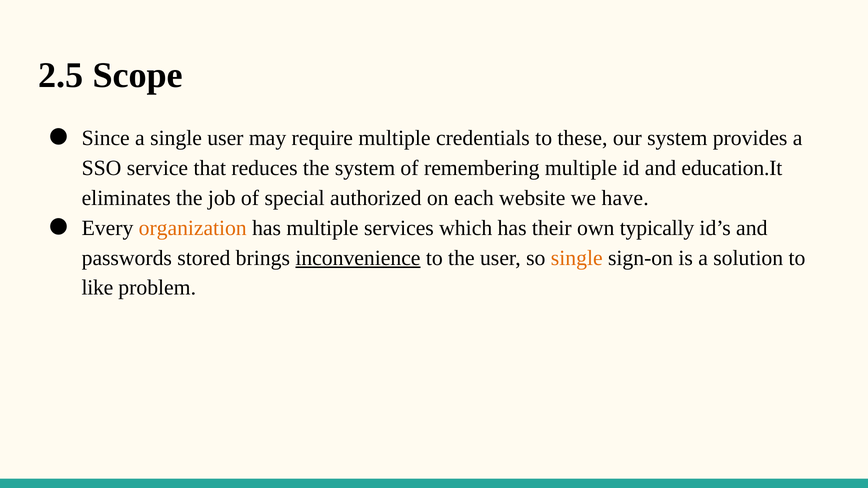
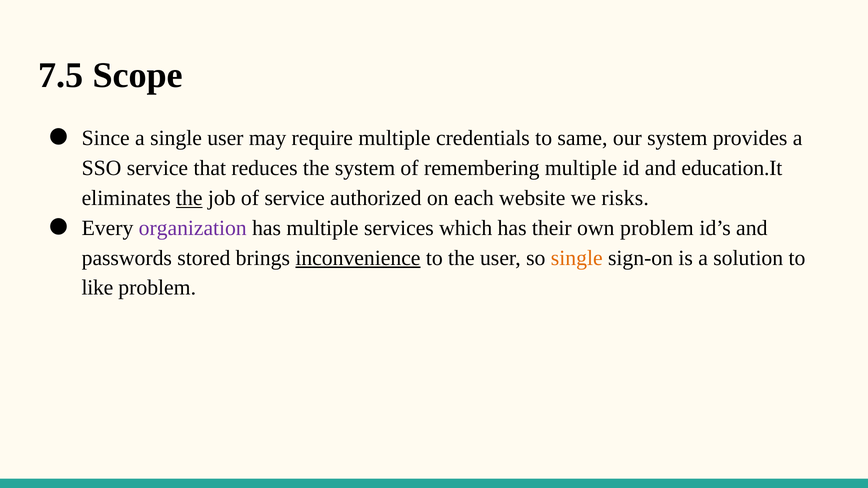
2.5: 2.5 -> 7.5 (61, 75)
these: these -> same (582, 138)
the underline: none -> present (189, 198)
of special: special -> service (295, 198)
have: have -> risks (625, 198)
organization colour: orange -> purple (193, 228)
own typically: typically -> problem (657, 228)
